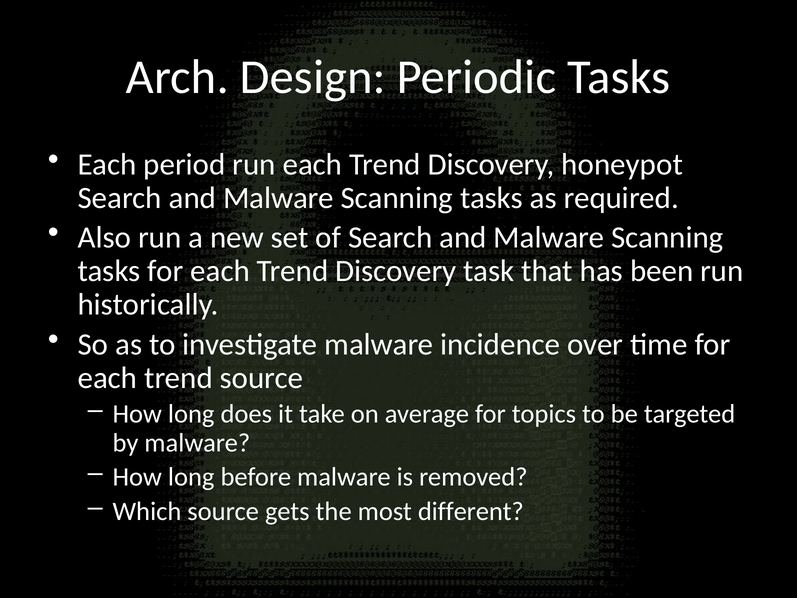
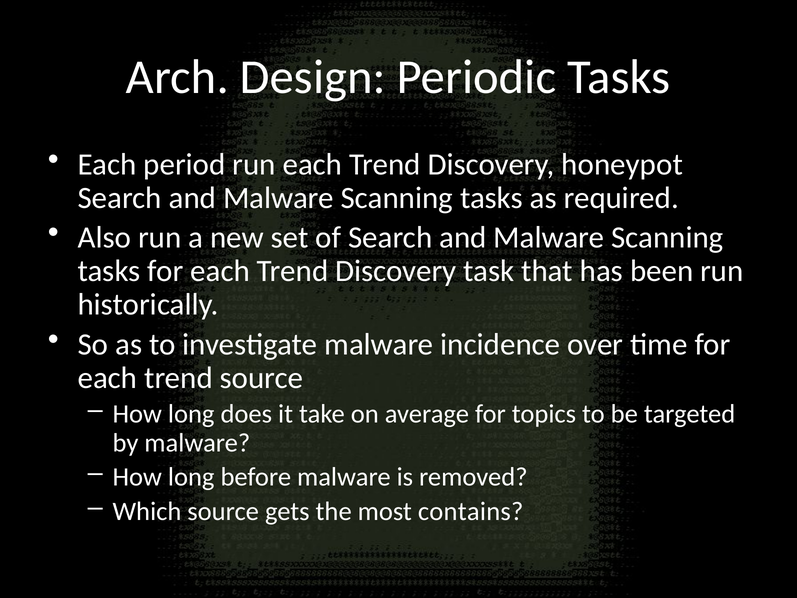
different: different -> contains (471, 511)
